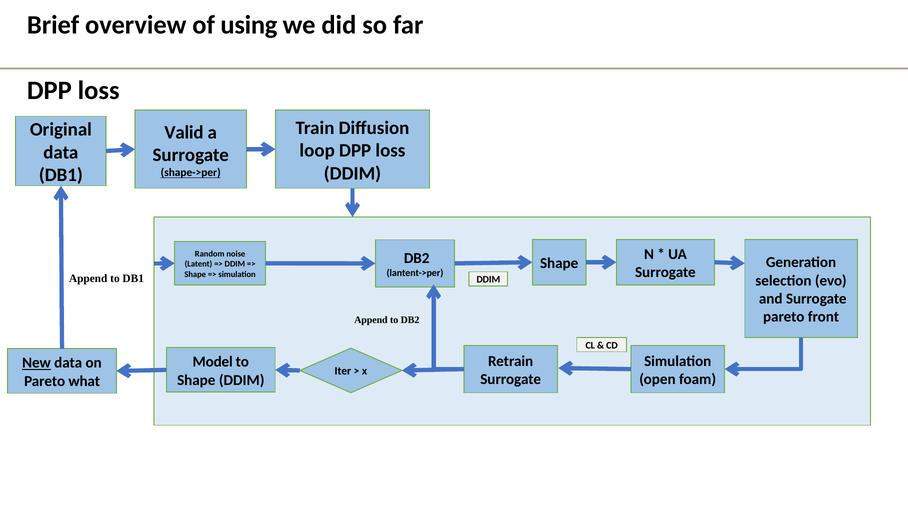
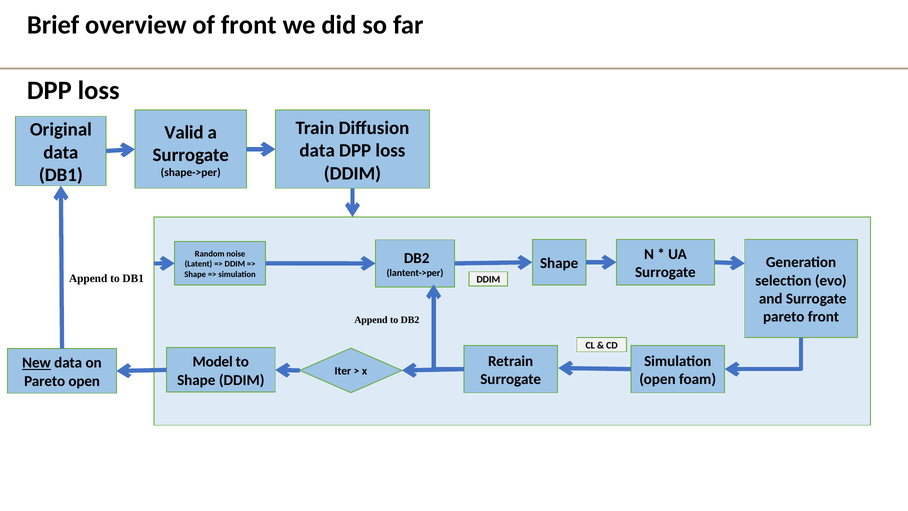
of using: using -> front (249, 25)
loop: loop -> data (317, 150)
shape->per underline: present -> none (191, 173)
Pareto what: what -> open (84, 381)
